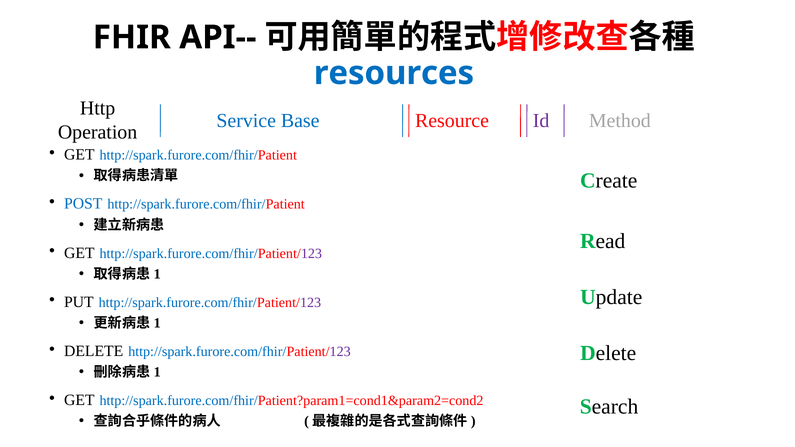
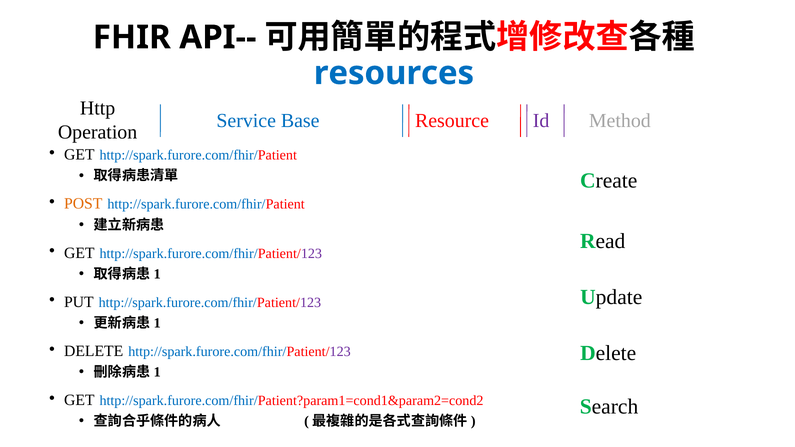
POST colour: blue -> orange (83, 204)
